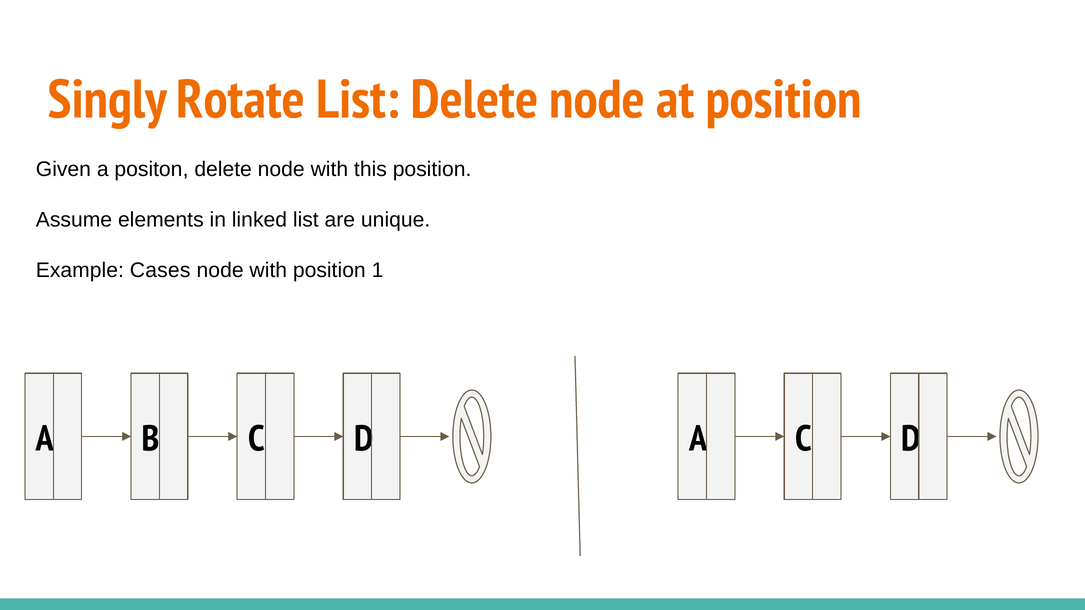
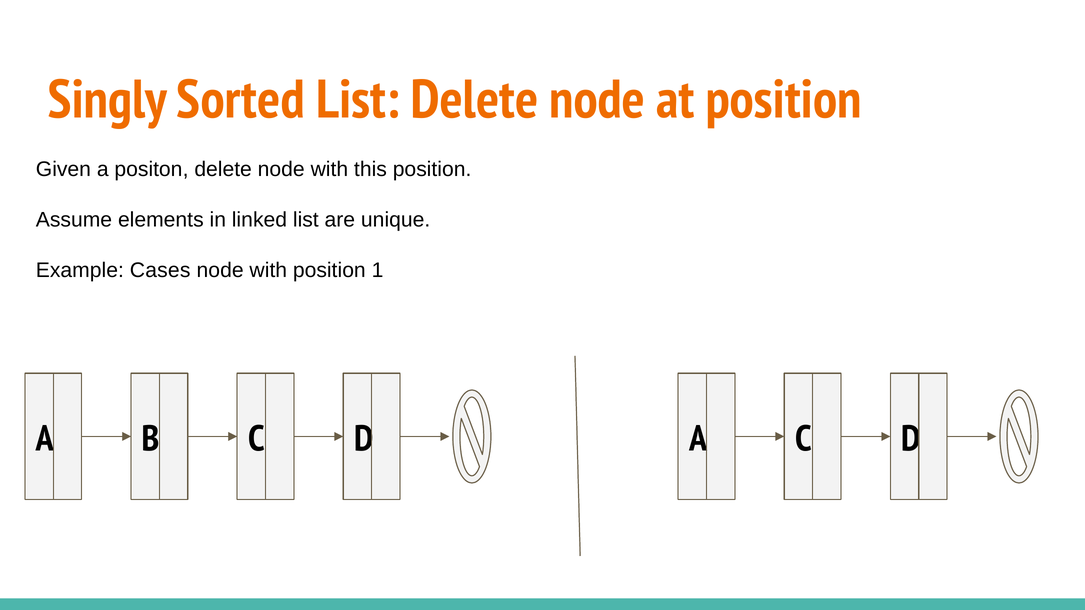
Rotate: Rotate -> Sorted (241, 100)
